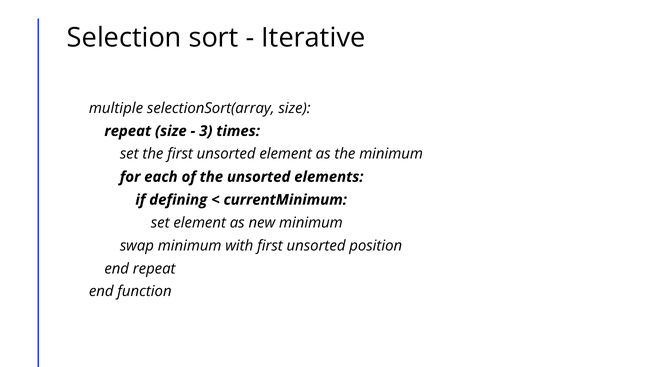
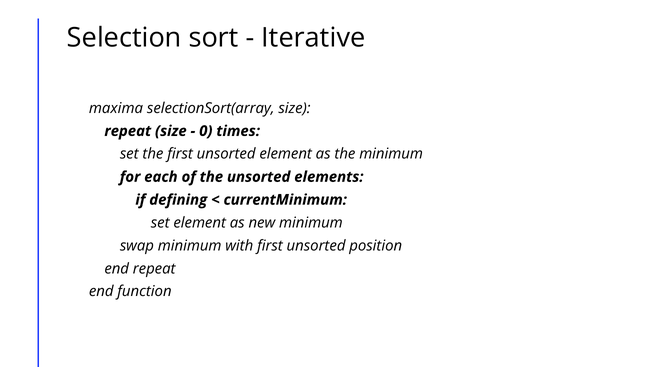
multiple: multiple -> maxima (116, 108)
3: 3 -> 0 (206, 131)
